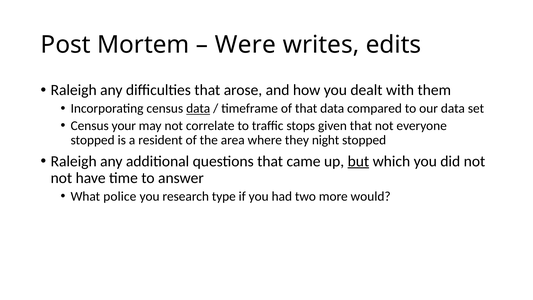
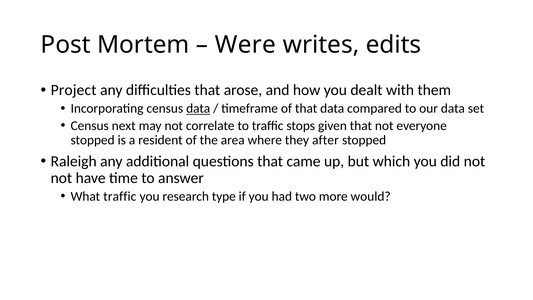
Raleigh: Raleigh -> Project (74, 90)
your: your -> next (124, 126)
night: night -> after (325, 140)
but underline: present -> none (358, 161)
What police: police -> traffic (120, 196)
